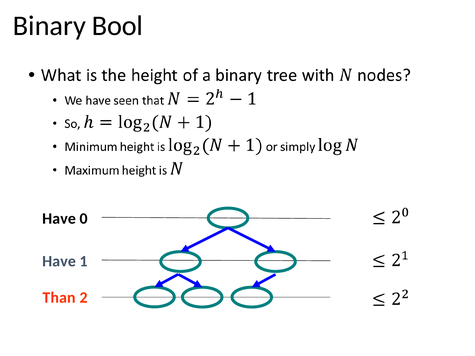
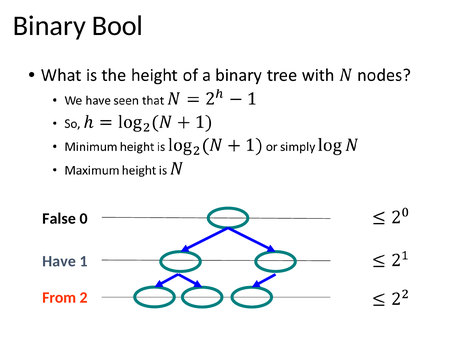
Have: Have -> False (59, 219)
Than: Than -> From (59, 298)
